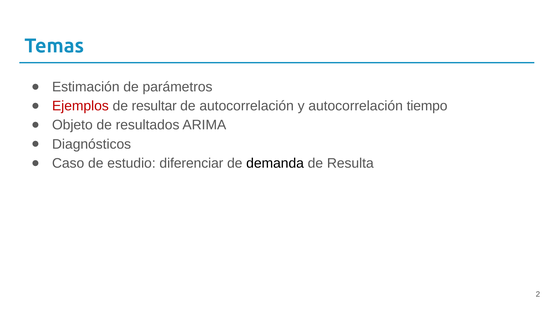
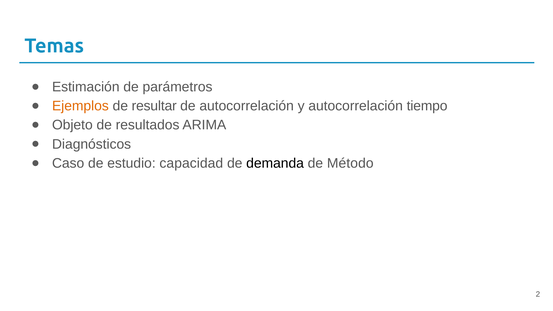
Ejemplos colour: red -> orange (80, 106)
diferenciar: diferenciar -> capacidad (191, 163)
Resulta: Resulta -> Método (350, 163)
